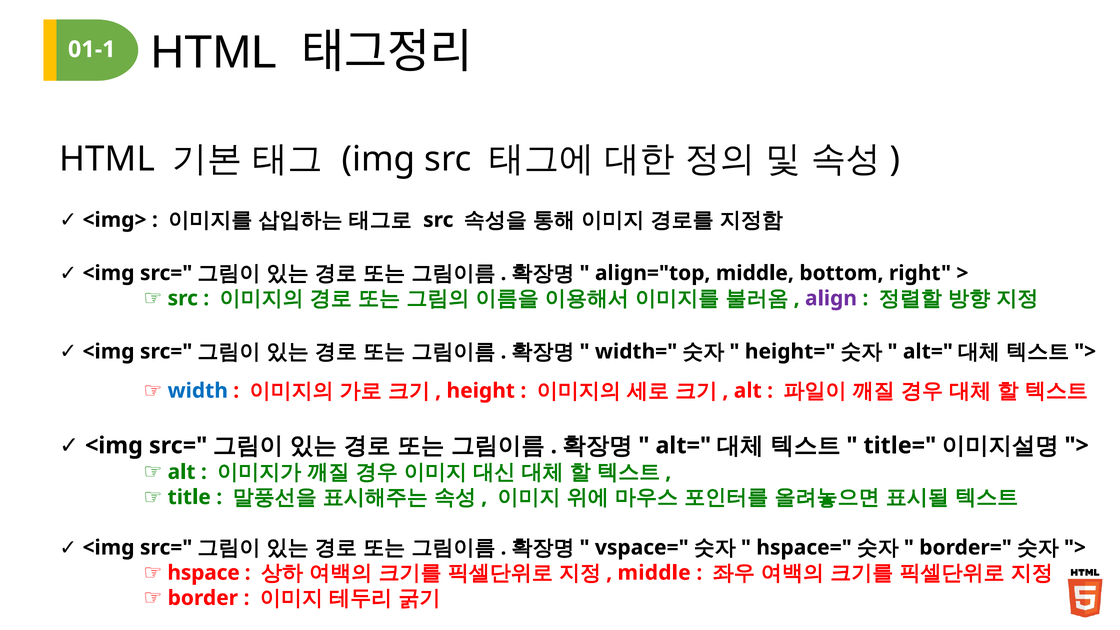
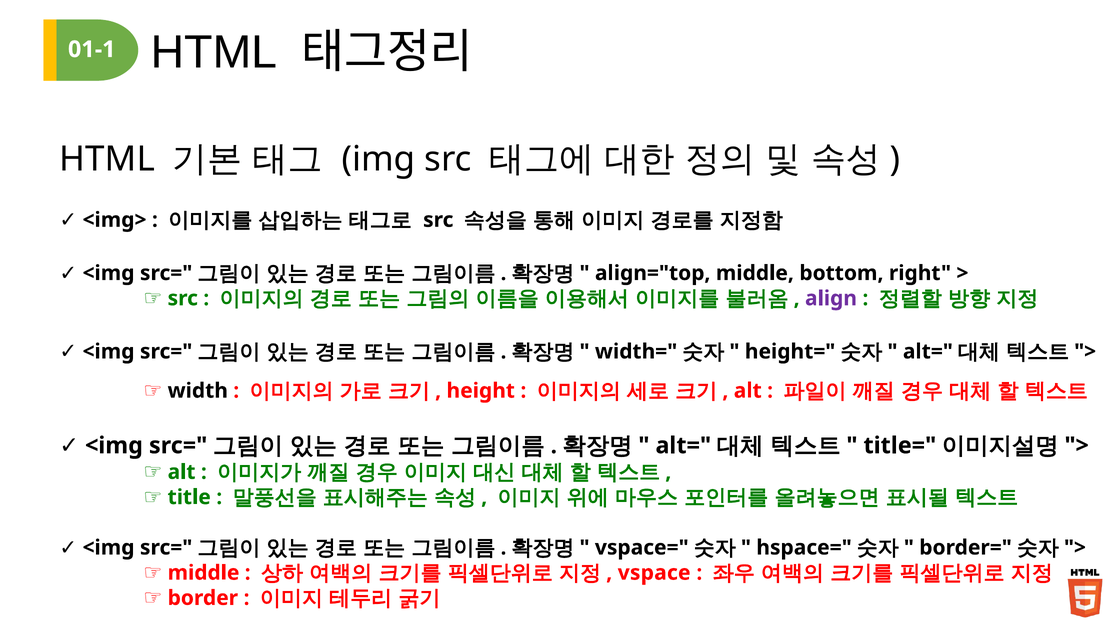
width colour: blue -> black (198, 391)
hspace: hspace -> middle (204, 573)
middle: middle -> vspace (654, 573)
